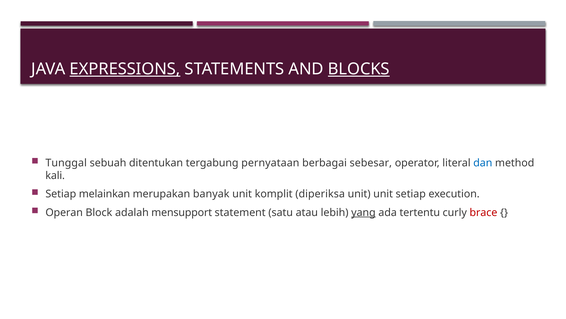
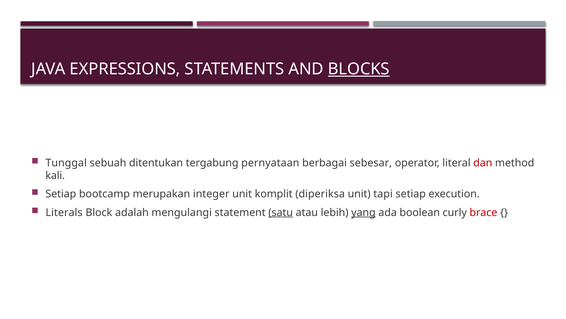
EXPRESSIONS underline: present -> none (125, 69)
dan colour: blue -> red (483, 163)
melainkan: melainkan -> bootcamp (104, 194)
banyak: banyak -> integer (211, 194)
unit unit: unit -> tapi (383, 194)
Operan: Operan -> Literals (64, 212)
mensupport: mensupport -> mengulangi (182, 212)
satu underline: none -> present (281, 212)
tertentu: tertentu -> boolean (420, 212)
